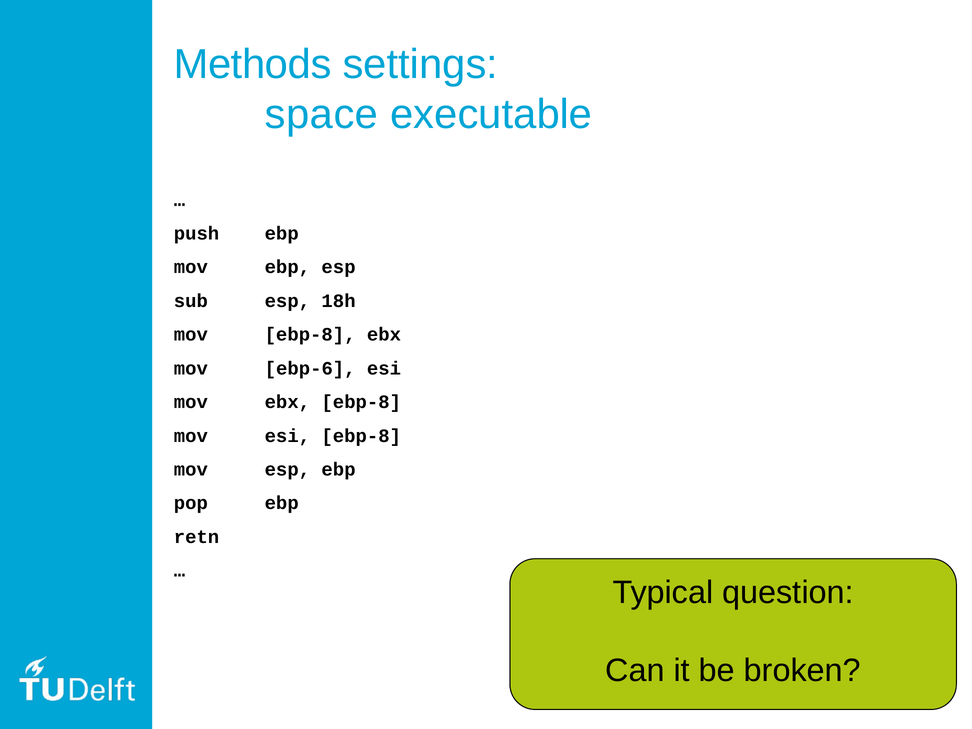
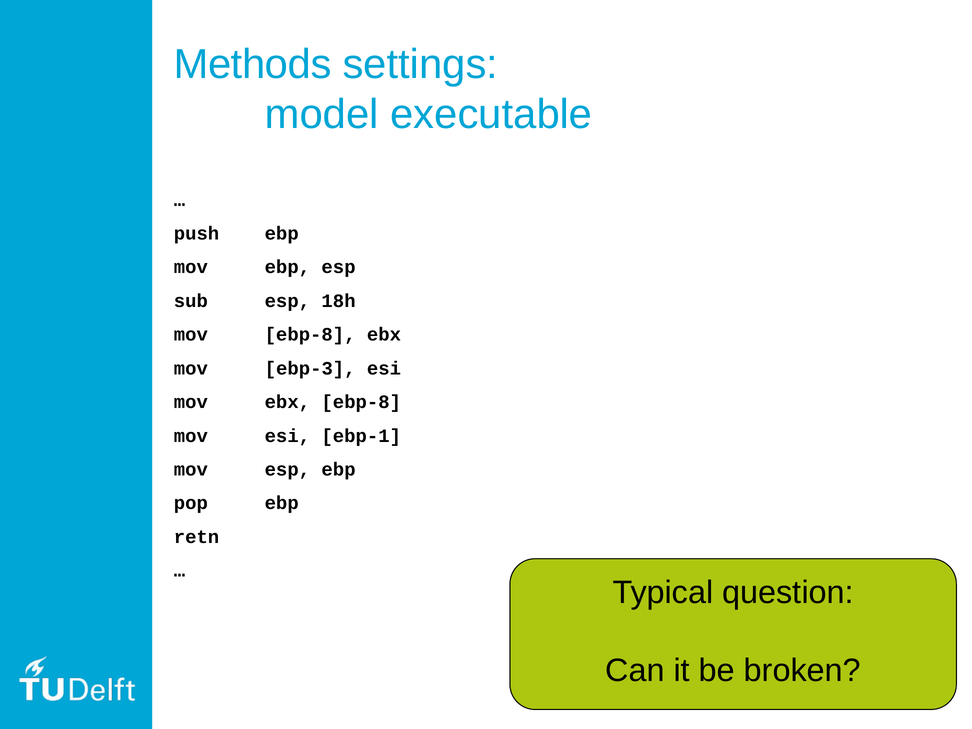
space: space -> model (322, 114)
ebp-6: ebp-6 -> ebp-3 (310, 368)
esi ebp-8: ebp-8 -> ebp-1 (361, 436)
